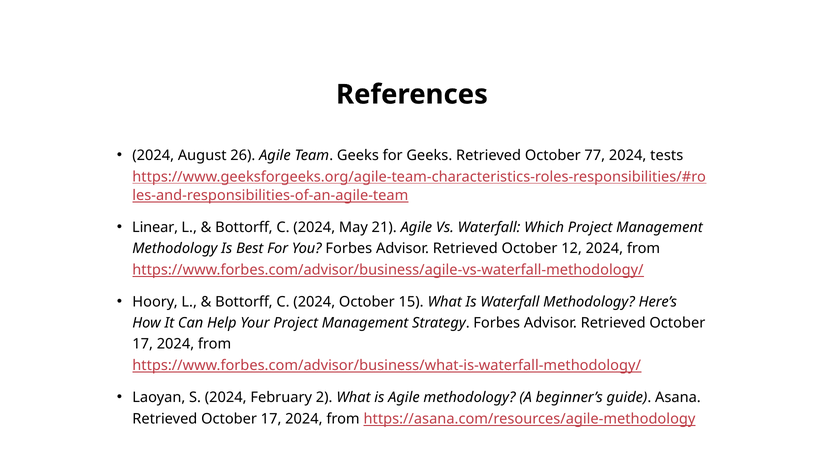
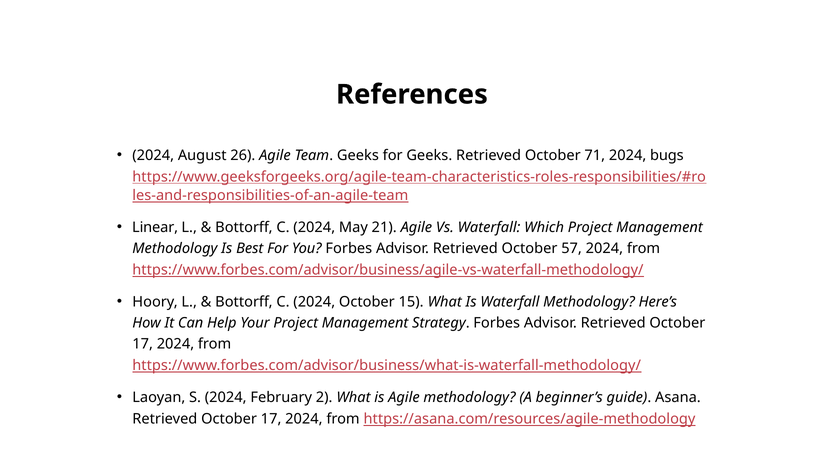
77: 77 -> 71 (595, 155)
tests: tests -> bugs (667, 155)
12: 12 -> 57 (572, 249)
